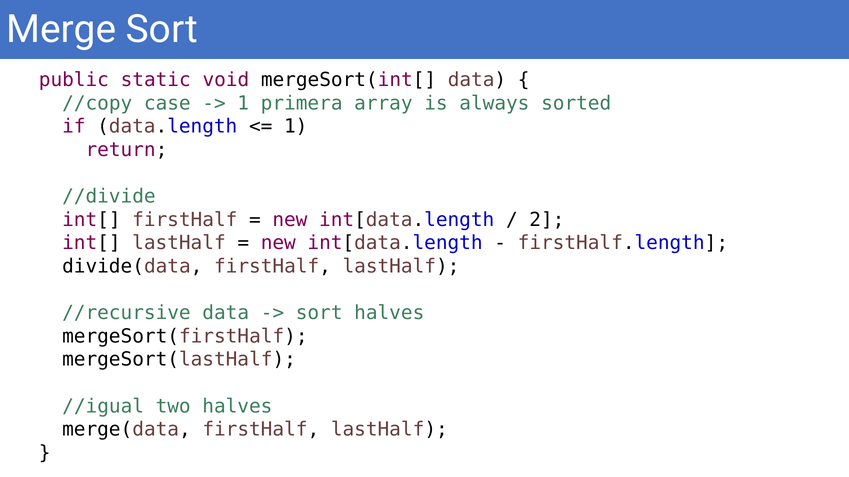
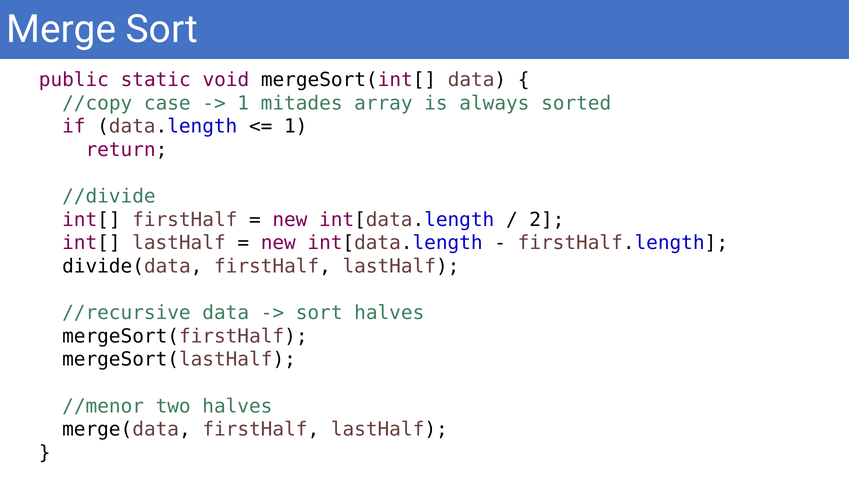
primera: primera -> mitades (302, 103)
//igual: //igual -> //menor (103, 407)
